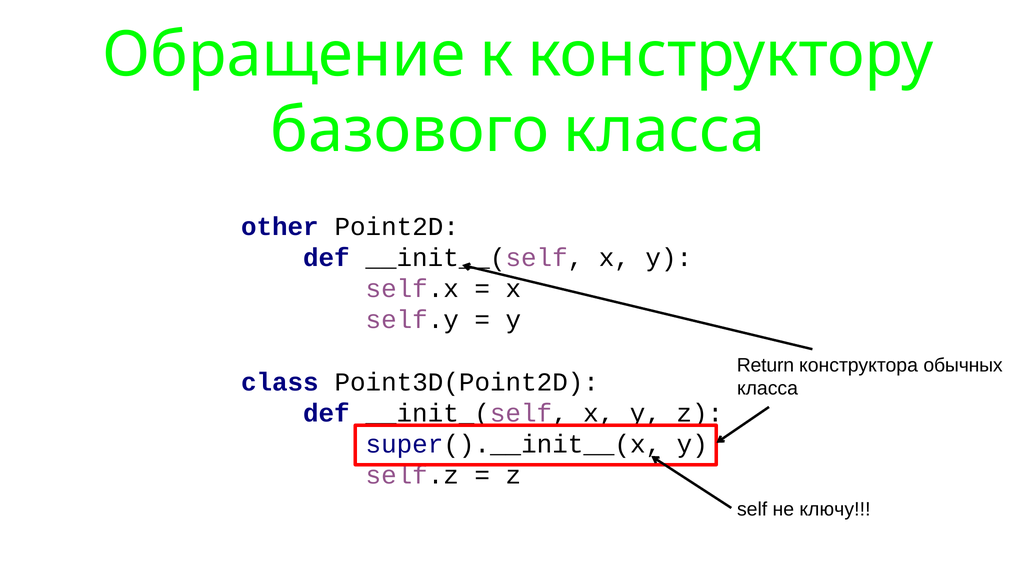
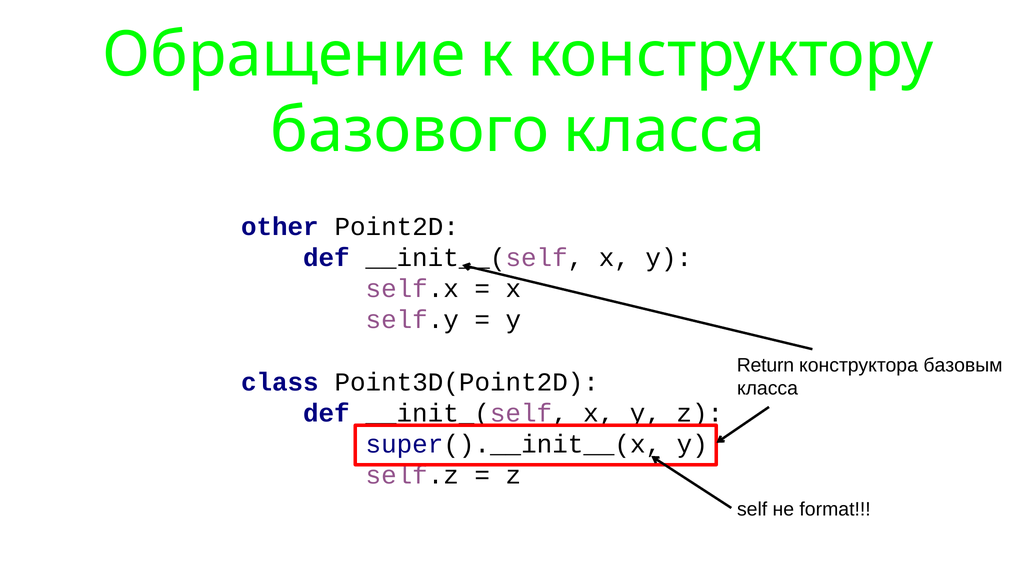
обычных: обычных -> базовым (963, 365)
ключу: ключу -> format (835, 509)
